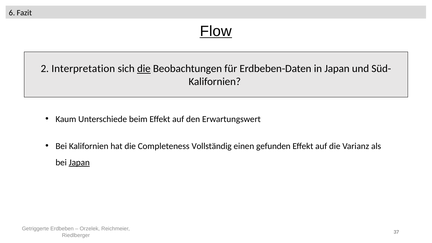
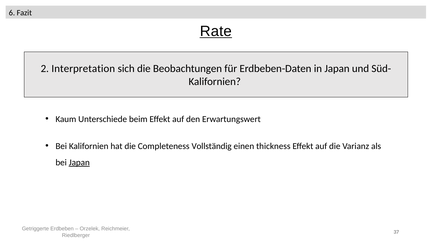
Flow: Flow -> Rate (216, 31)
die underline: present -> none (144, 69)
gefunden: gefunden -> thickness (273, 146)
